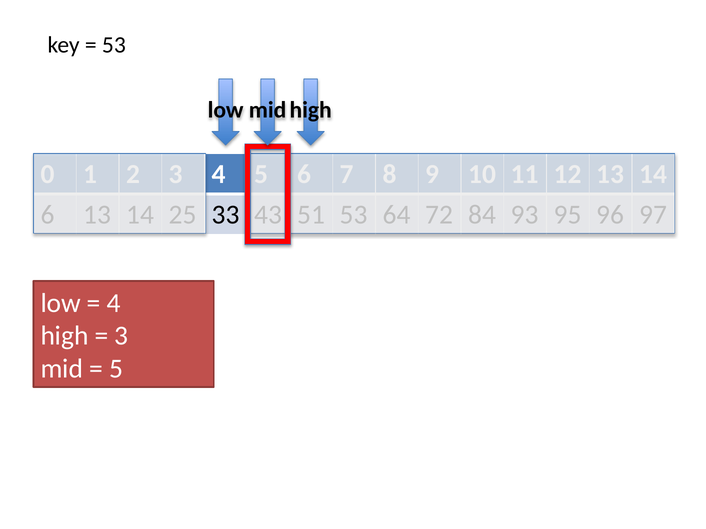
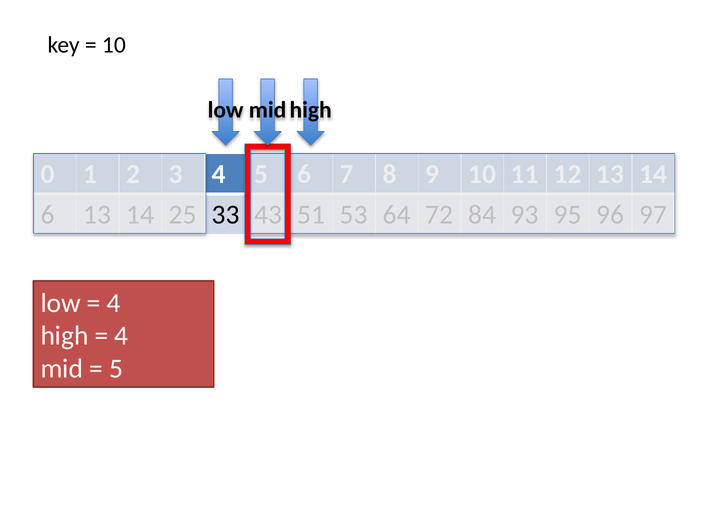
53: 53 -> 10 (114, 45)
3: 3 -> 4 (121, 336)
